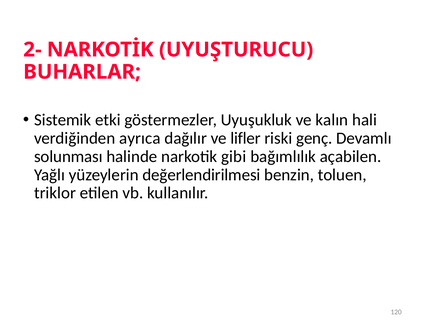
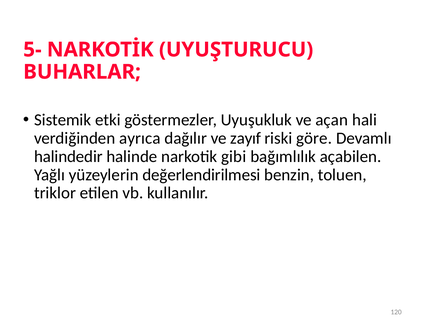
2-: 2- -> 5- (32, 50)
kalın: kalın -> açan (332, 120)
lifler: lifler -> zayıf (246, 138)
genç: genç -> göre (314, 138)
solunması: solunması -> halindedir (68, 156)
